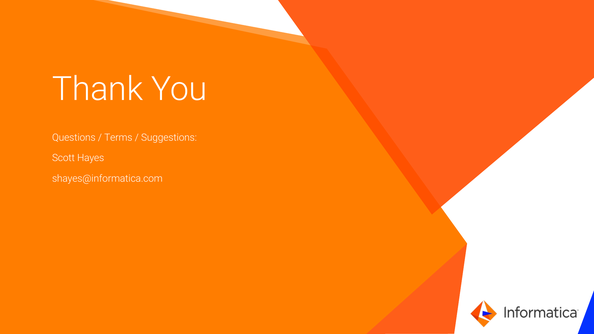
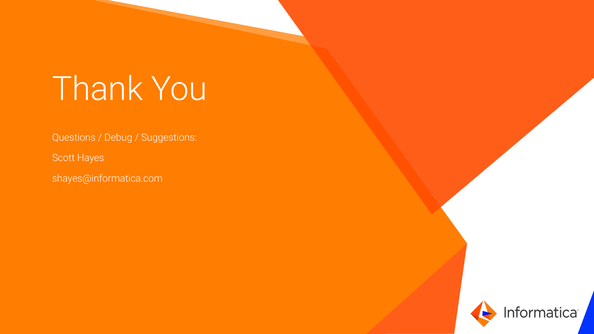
Terms: Terms -> Debug (118, 138)
